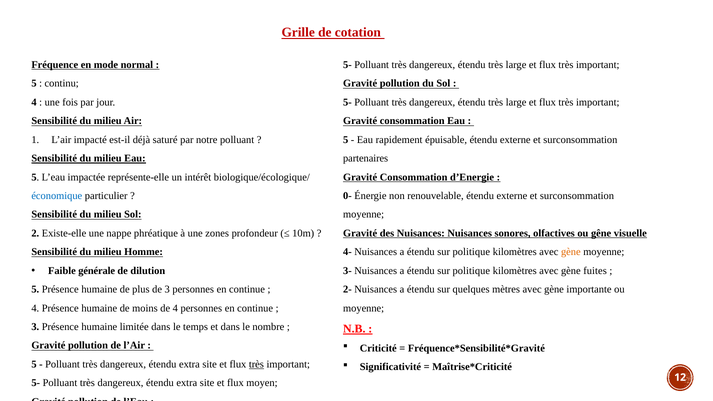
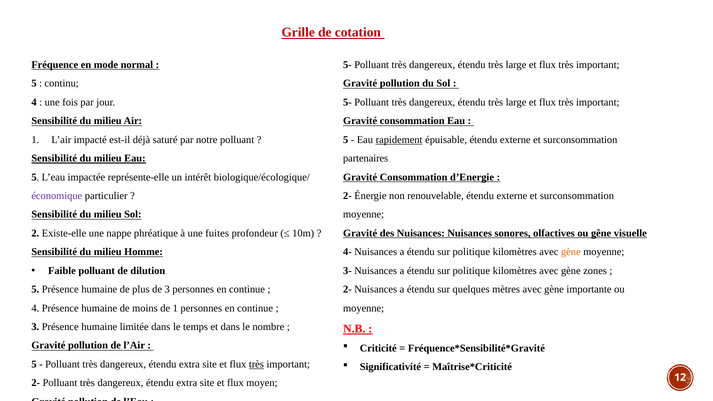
rapidement underline: none -> present (399, 140)
économique colour: blue -> purple (57, 196)
0-: 0- -> 2- (347, 196)
zones: zones -> fuites (217, 233)
Faible générale: générale -> polluant (97, 271)
fuites: fuites -> zones (595, 271)
de 4: 4 -> 1 (175, 308)
5-: 5- -> 2- (36, 383)
